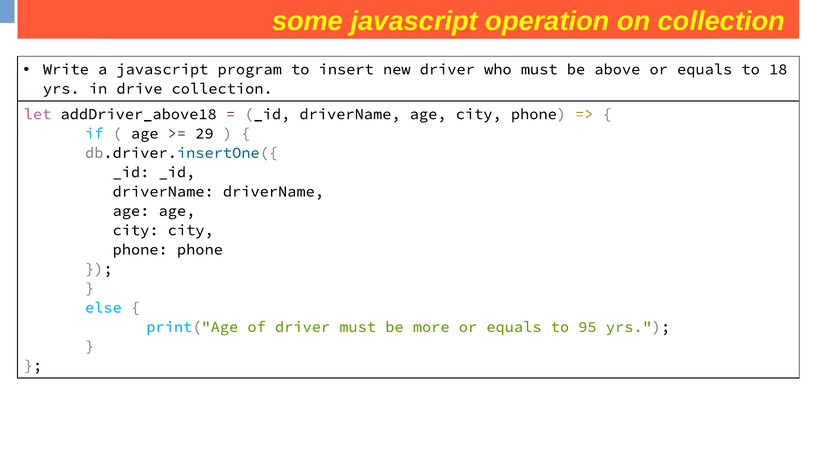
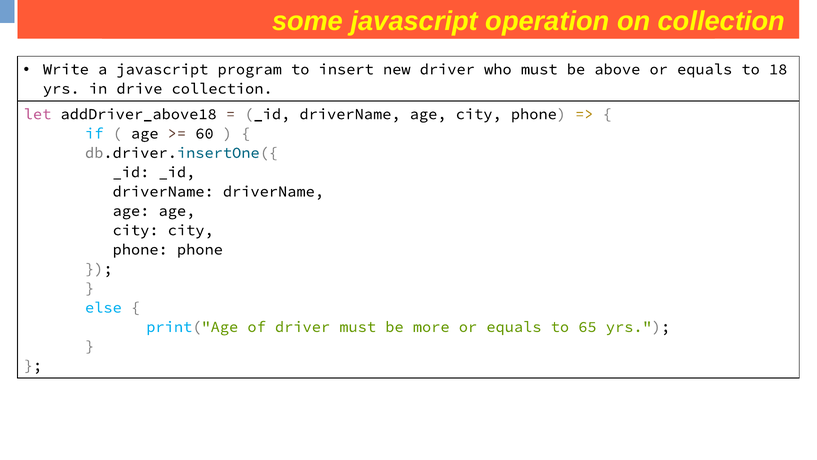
29: 29 -> 60 (204, 133)
95: 95 -> 65 (587, 327)
